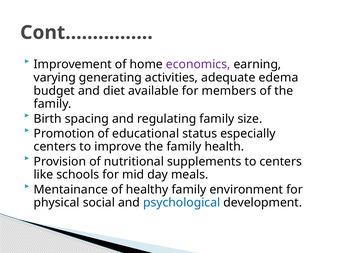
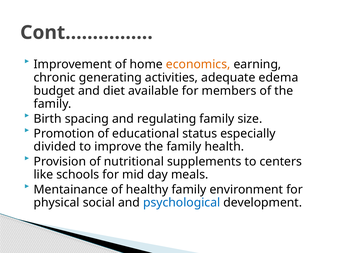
economics colour: purple -> orange (198, 64)
varying: varying -> chronic (55, 78)
centers: centers -> divided (55, 147)
